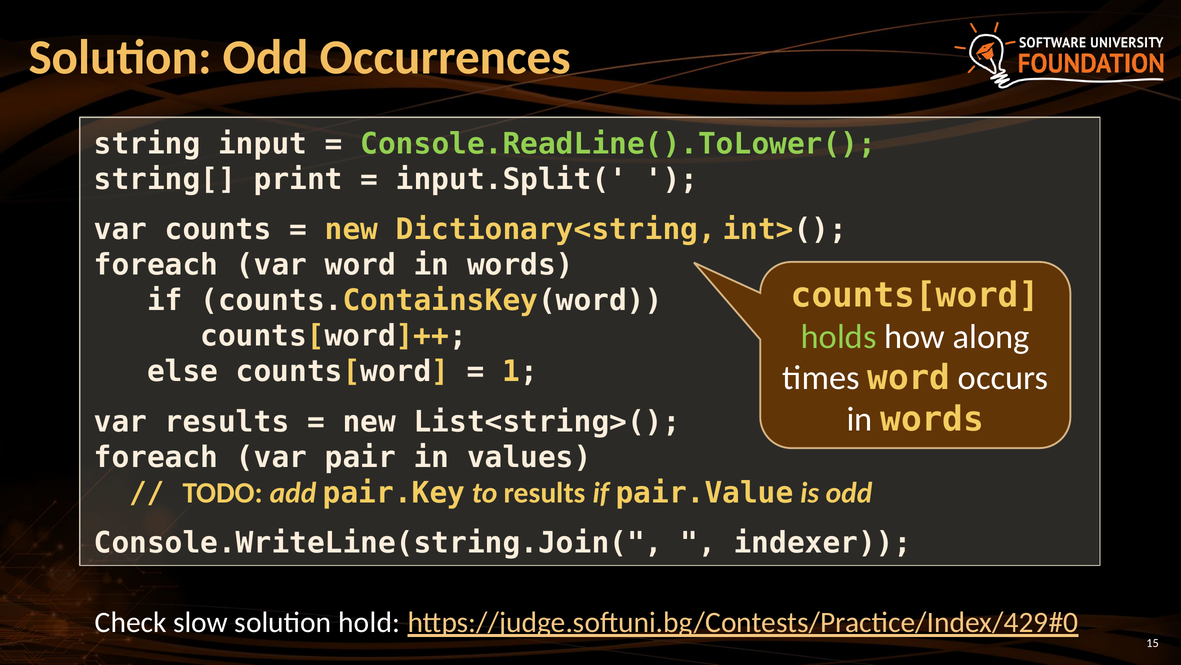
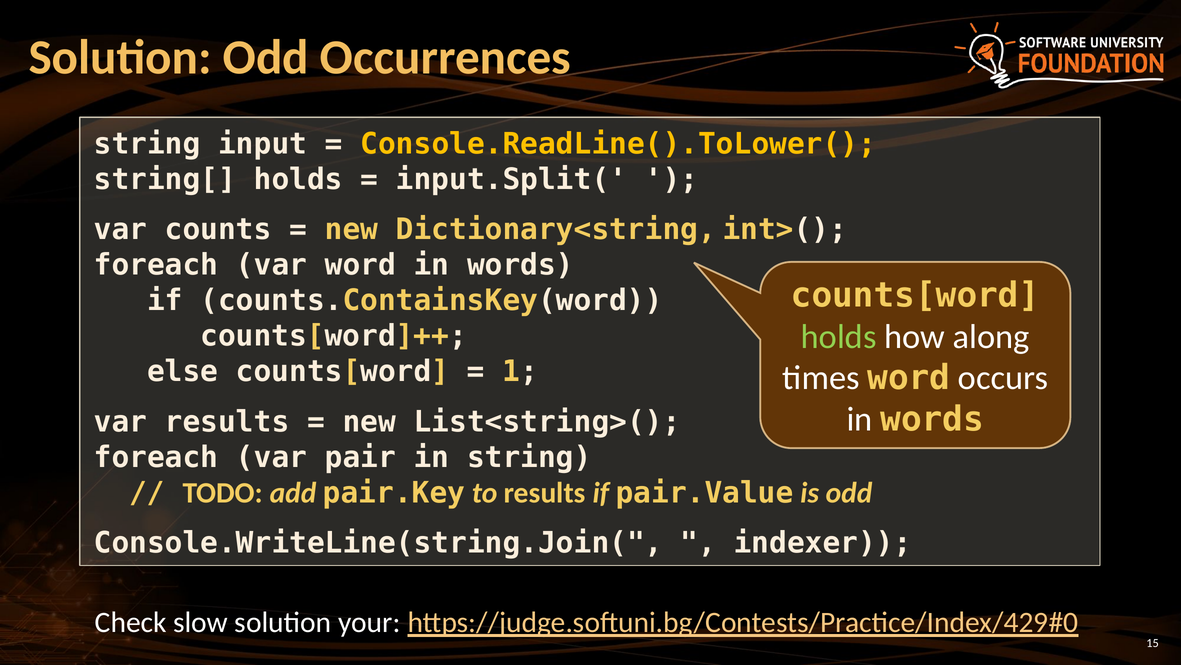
Console.ReadLine().ToLower( colour: light green -> yellow (618, 144)
string[ print: print -> holds (298, 179)
in values: values -> string (529, 457)
hold: hold -> your (369, 622)
